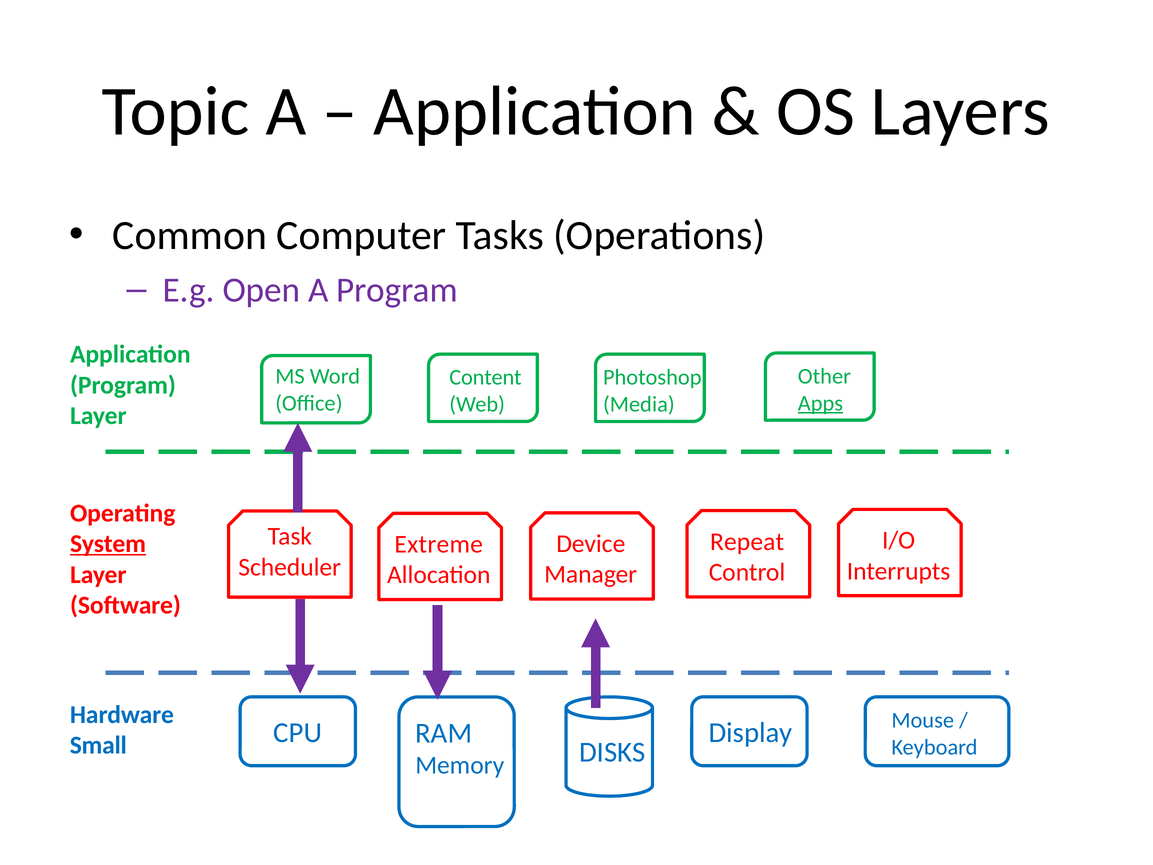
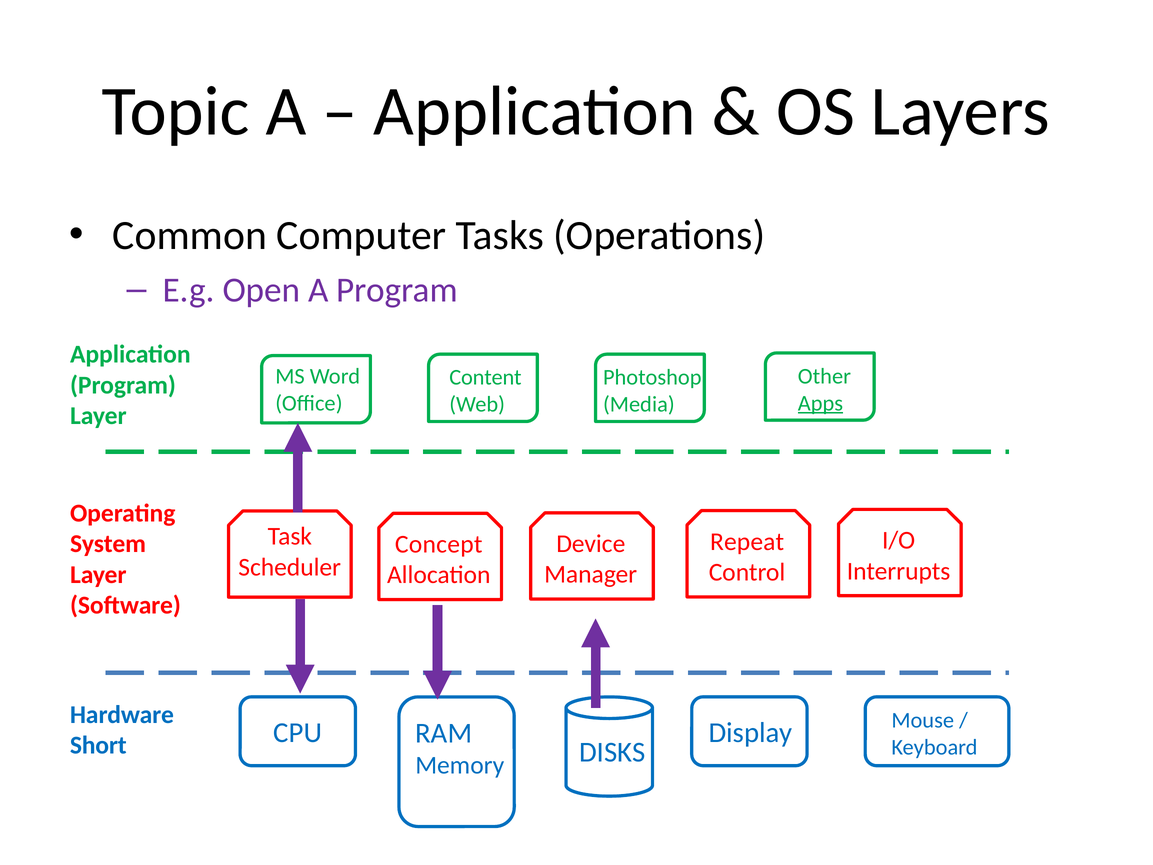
System underline: present -> none (108, 544)
Extreme: Extreme -> Concept (439, 544)
Small: Small -> Short (98, 745)
